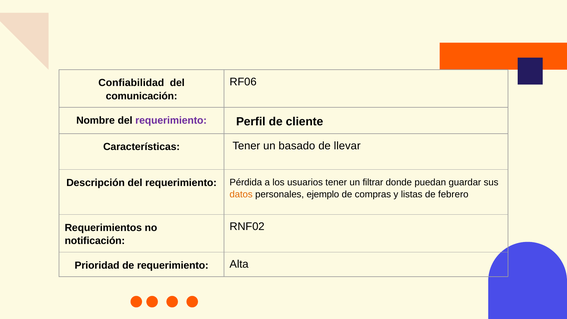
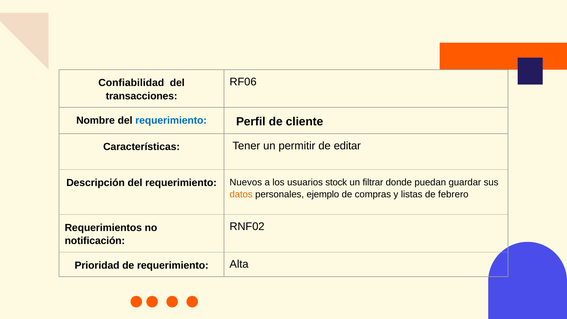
comunicación: comunicación -> transacciones (142, 96)
requerimiento colour: purple -> blue (171, 120)
basado: basado -> permitir (297, 146)
llevar: llevar -> editar (347, 146)
Pérdida: Pérdida -> Nuevos (246, 182)
usuarios tener: tener -> stock (336, 182)
